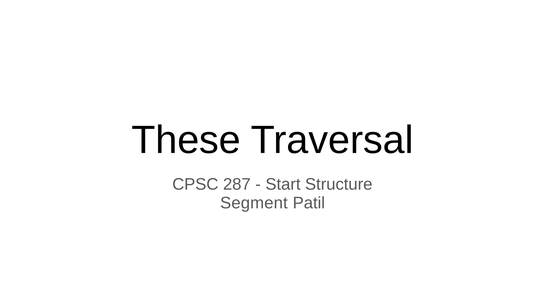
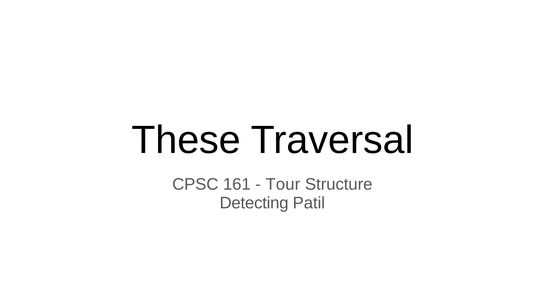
287: 287 -> 161 (237, 184)
Start: Start -> Tour (283, 184)
Segment: Segment -> Detecting (254, 203)
